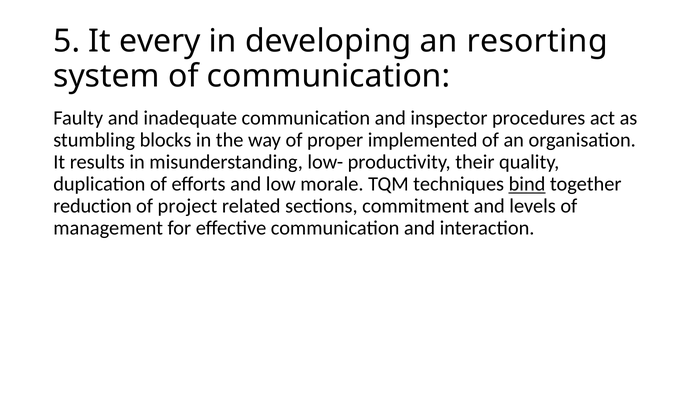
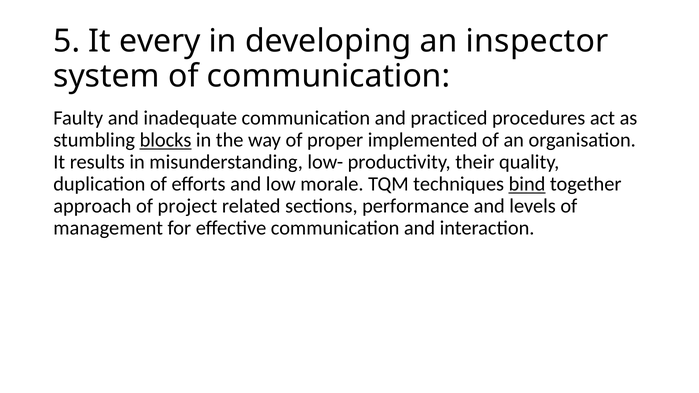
resorting: resorting -> inspector (537, 41)
inspector: inspector -> practiced (449, 118)
blocks underline: none -> present (166, 140)
reduction: reduction -> approach (92, 206)
commitment: commitment -> performance (416, 206)
